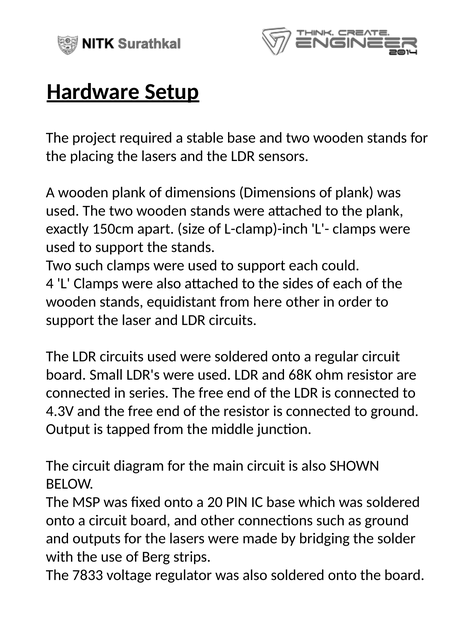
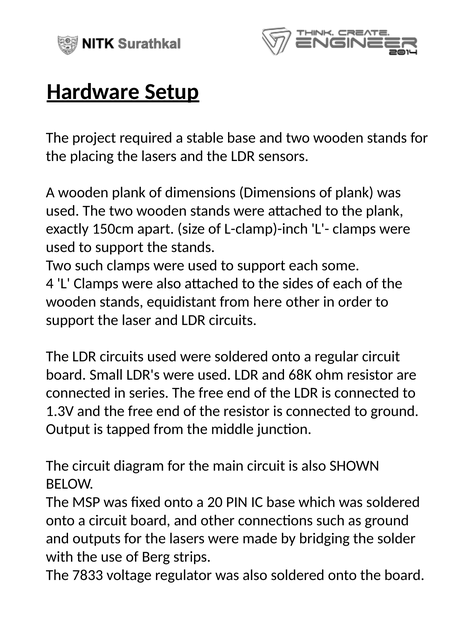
could: could -> some (341, 266)
4.3V: 4.3V -> 1.3V (60, 412)
